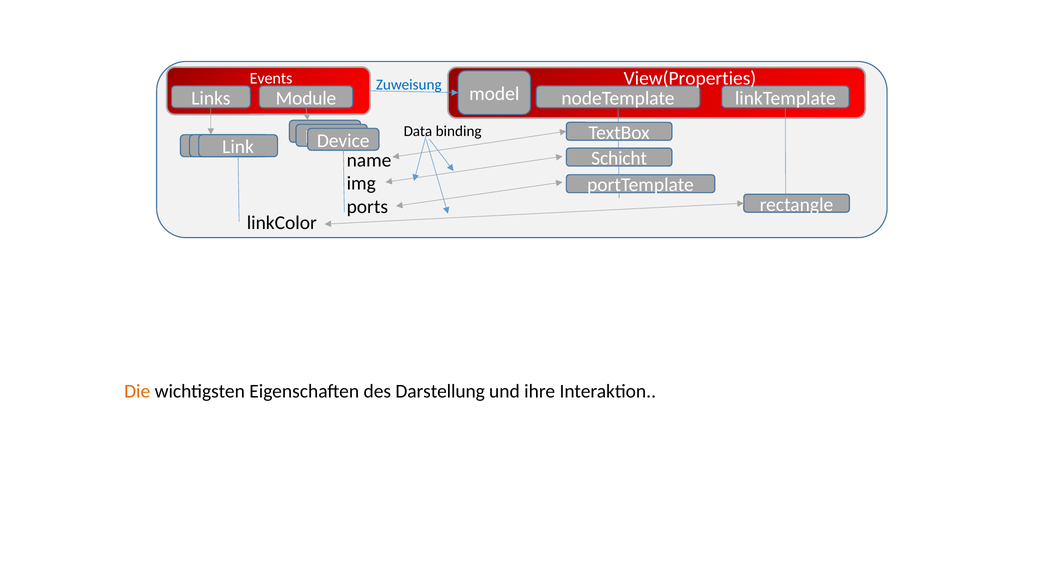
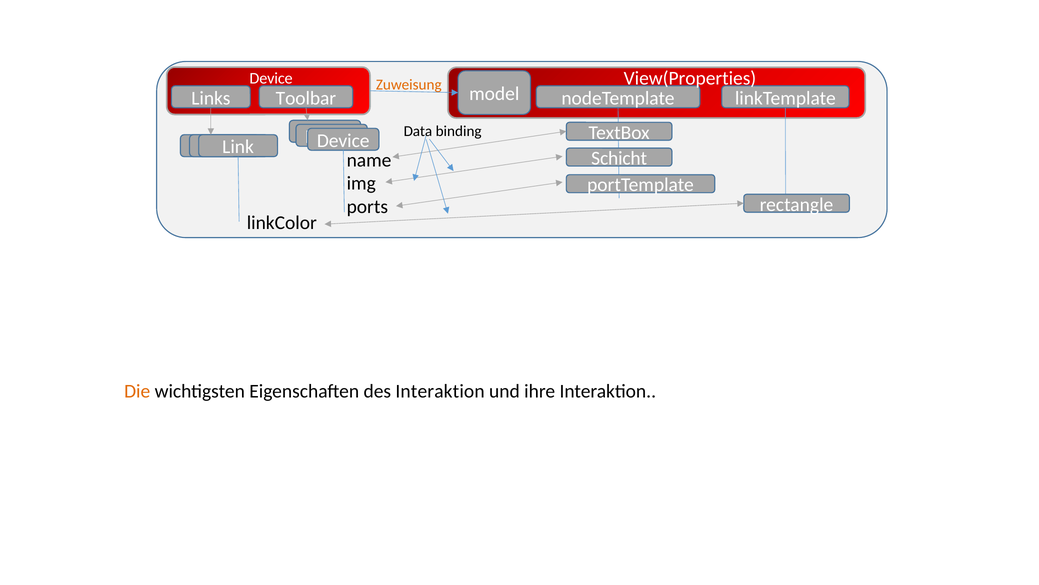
Events: Events -> Device (271, 78)
Zuweisung colour: blue -> orange (409, 85)
Module: Module -> Toolbar (306, 98)
des Darstellung: Darstellung -> Interaktion (440, 391)
